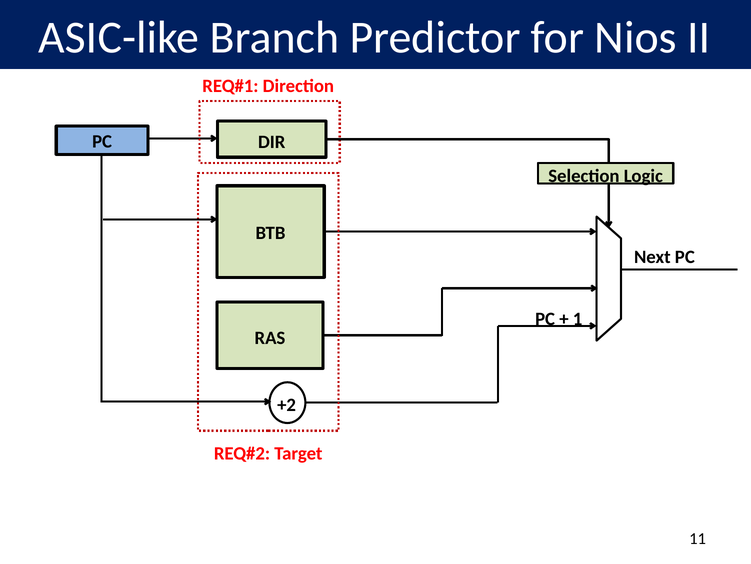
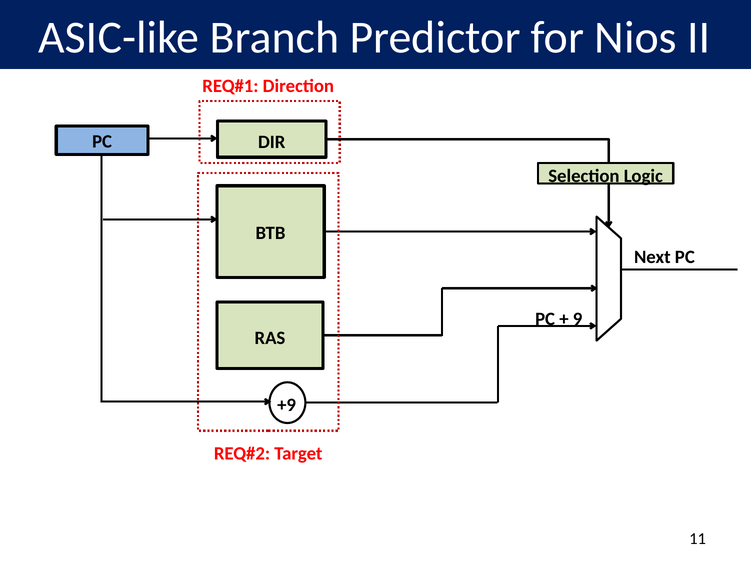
1: 1 -> 9 (578, 318)
+2: +2 -> +9 (287, 404)
